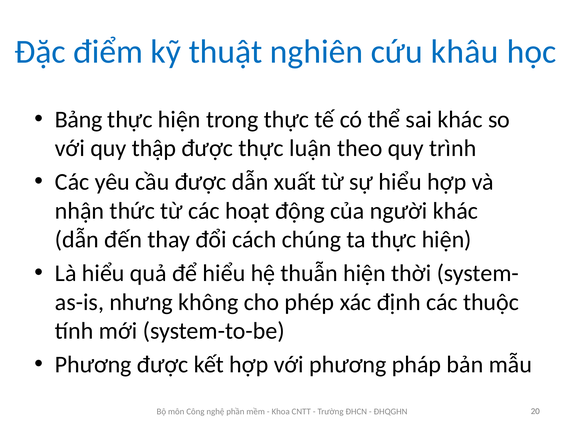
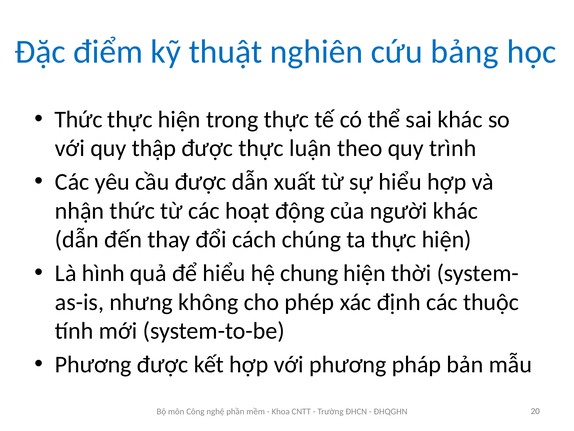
khâu: khâu -> bảng (465, 52)
Bảng: Bảng -> Thức (79, 119)
Là hiểu: hiểu -> hình (103, 273)
thuẫn: thuẫn -> chung (309, 273)
